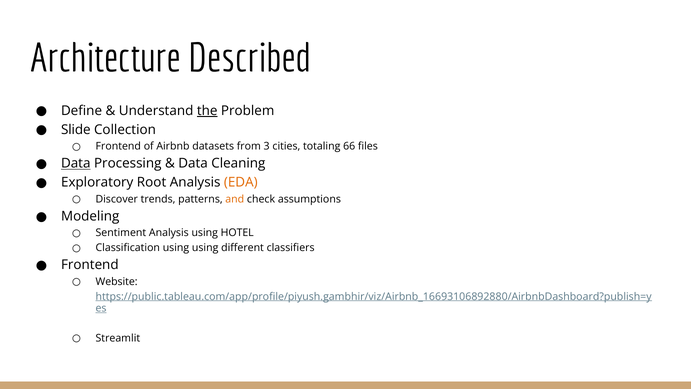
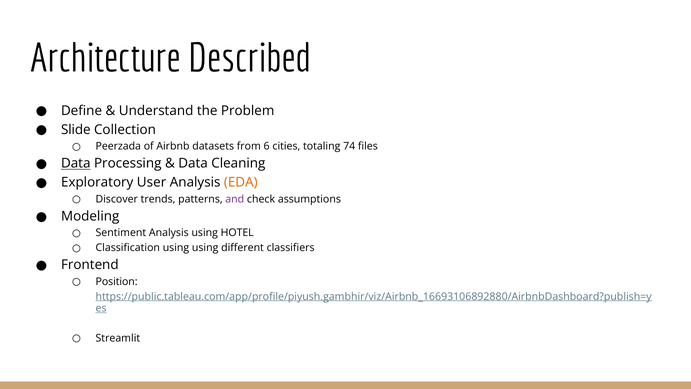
the underline: present -> none (207, 111)
Frontend: Frontend -> Peerzada (118, 146)
3: 3 -> 6 (267, 146)
66: 66 -> 74 (349, 146)
Root: Root -> User (152, 182)
and colour: orange -> purple (235, 199)
Website: Website -> Position (117, 281)
